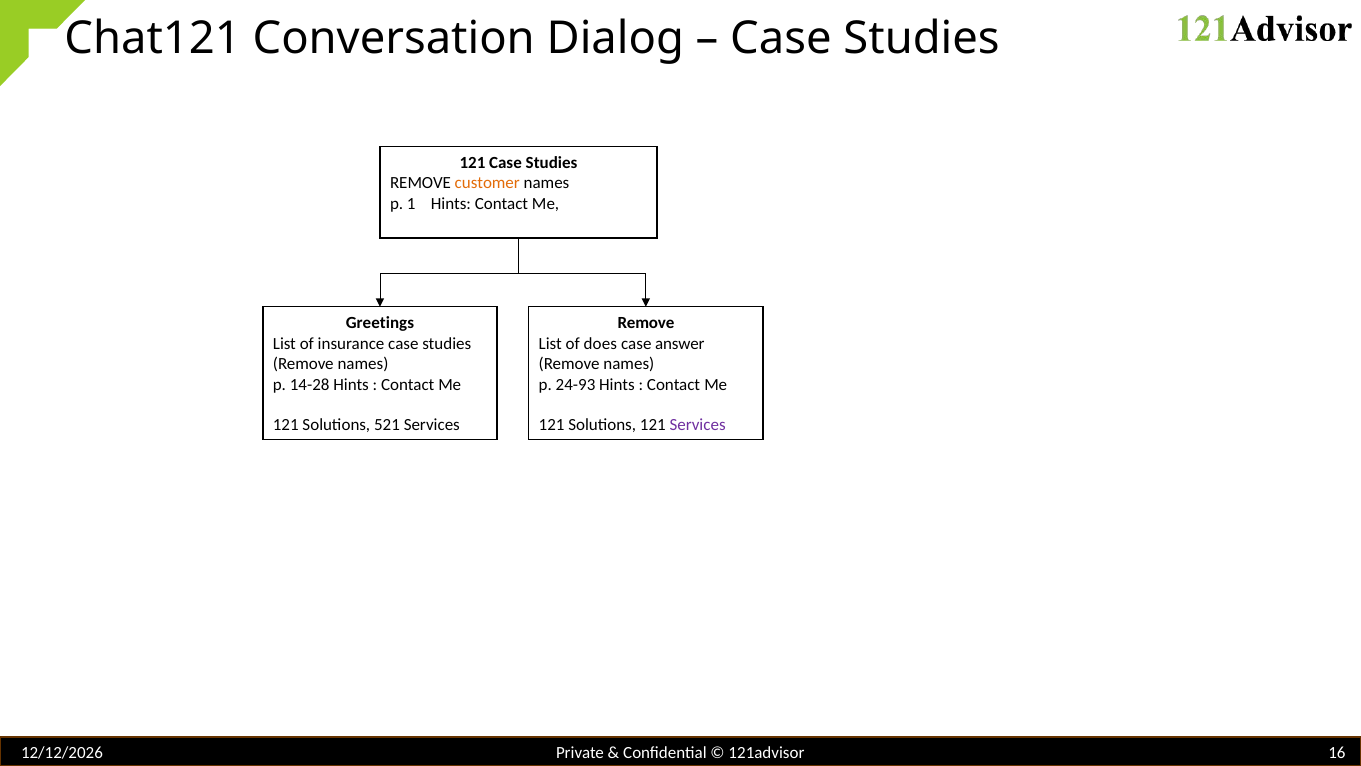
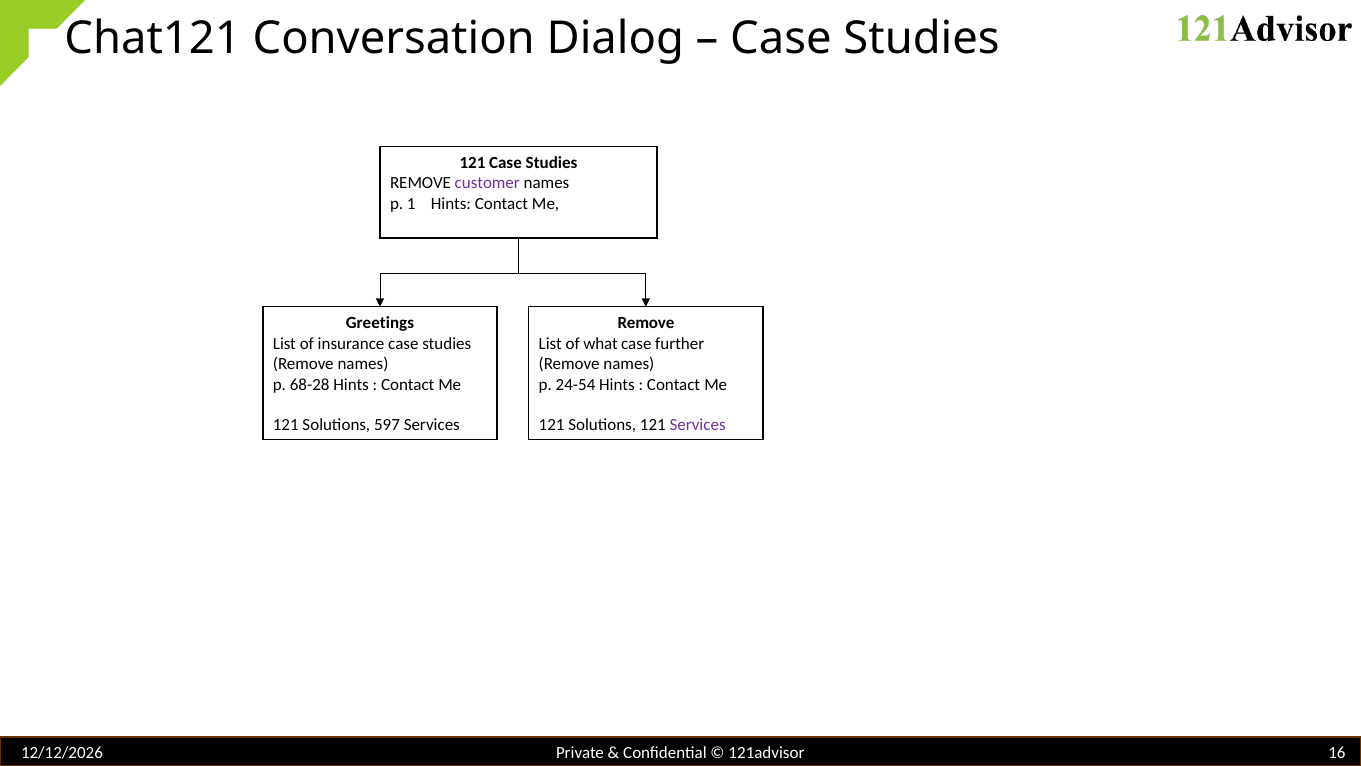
customer colour: orange -> purple (487, 183)
does: does -> what (600, 343)
answer: answer -> further (680, 343)
14-28: 14-28 -> 68-28 (310, 384)
24-93: 24-93 -> 24-54 (576, 384)
521: 521 -> 597 (387, 425)
